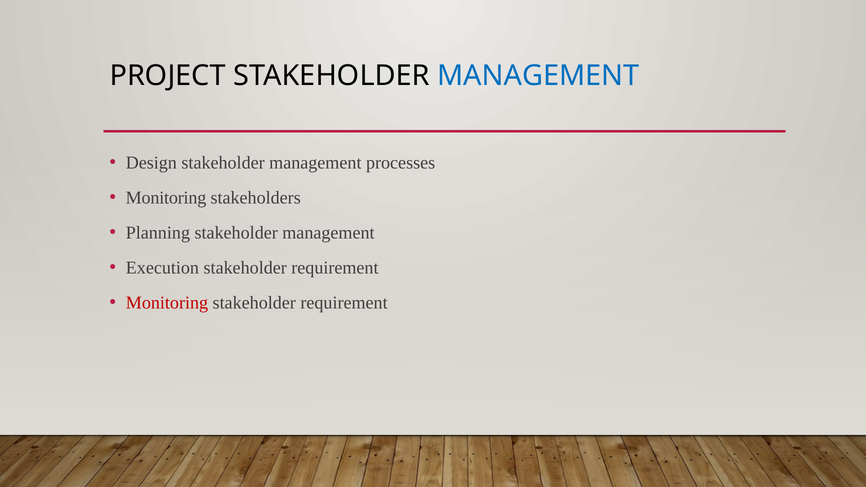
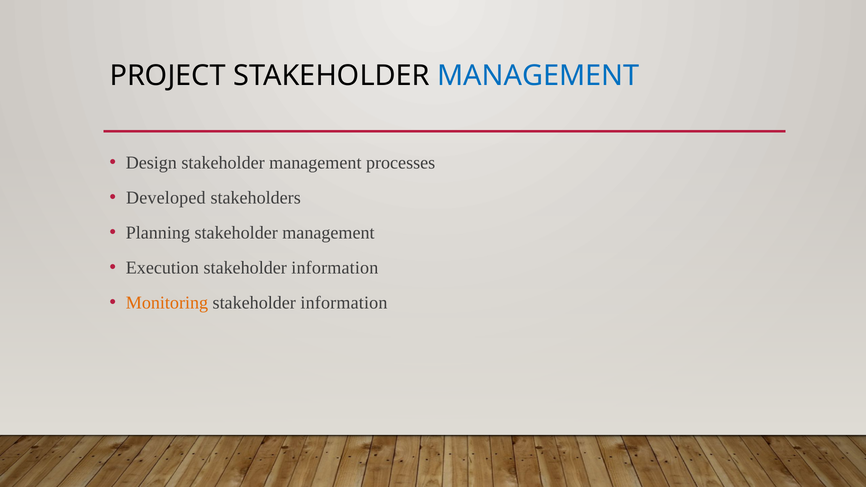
Monitoring: Monitoring -> Developed (166, 198)
requirement: requirement -> information (335, 268)
Monitoring colour: red -> orange (167, 303)
requirement: requirement -> information (344, 303)
